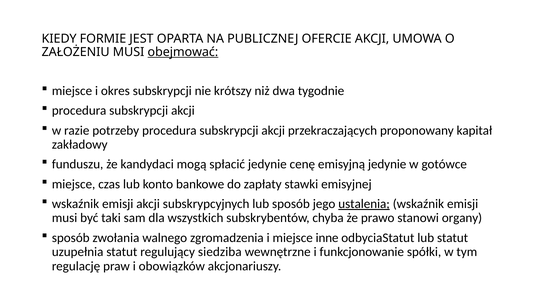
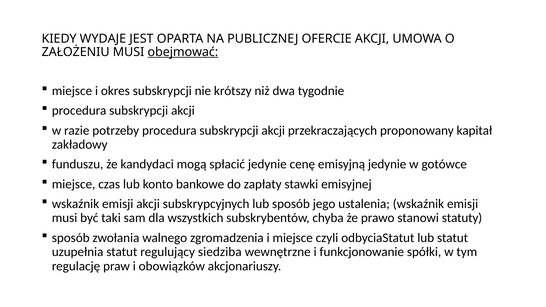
FORMIE: FORMIE -> WYDAJE (103, 39)
ustalenia underline: present -> none (364, 204)
organy: organy -> statuty (462, 218)
inne: inne -> czyli (327, 238)
